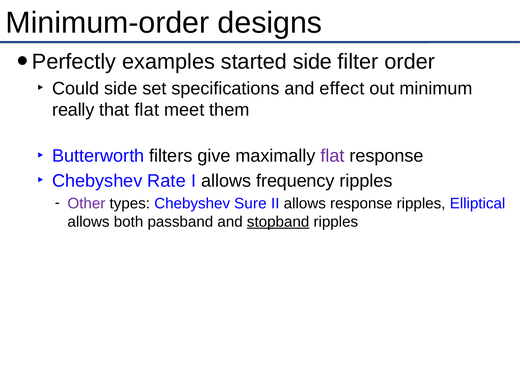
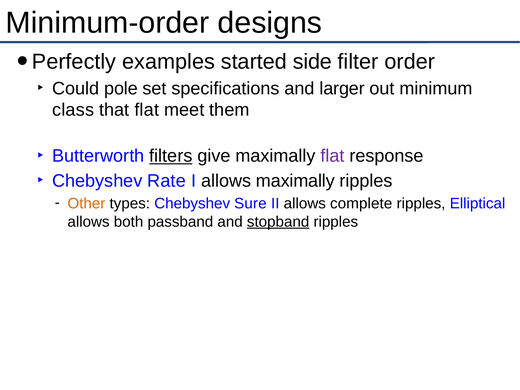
Could side: side -> pole (121, 88)
effect: effect -> larger (342, 88)
really: really -> class (73, 110)
filters underline: none -> present (171, 156)
allows frequency: frequency -> maximally (295, 181)
Other colour: purple -> orange (86, 203)
allows response: response -> complete (361, 203)
